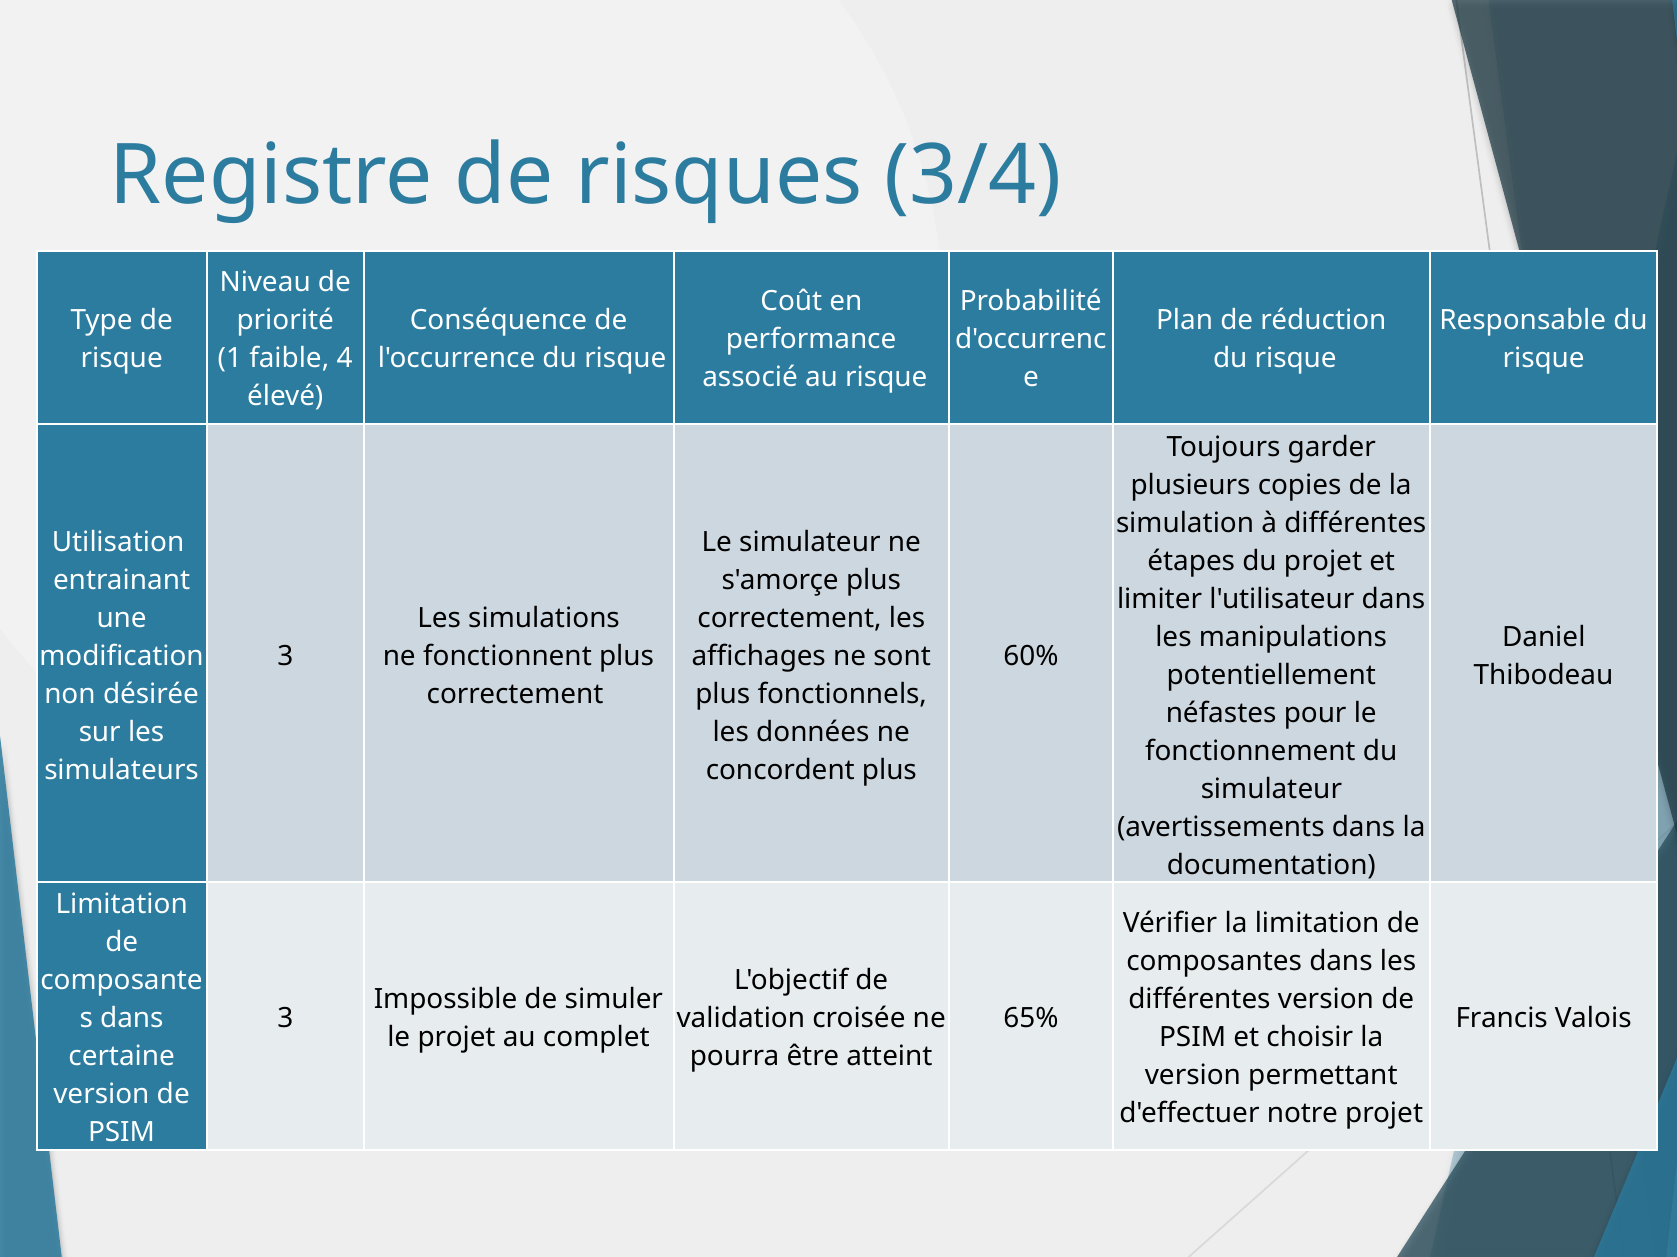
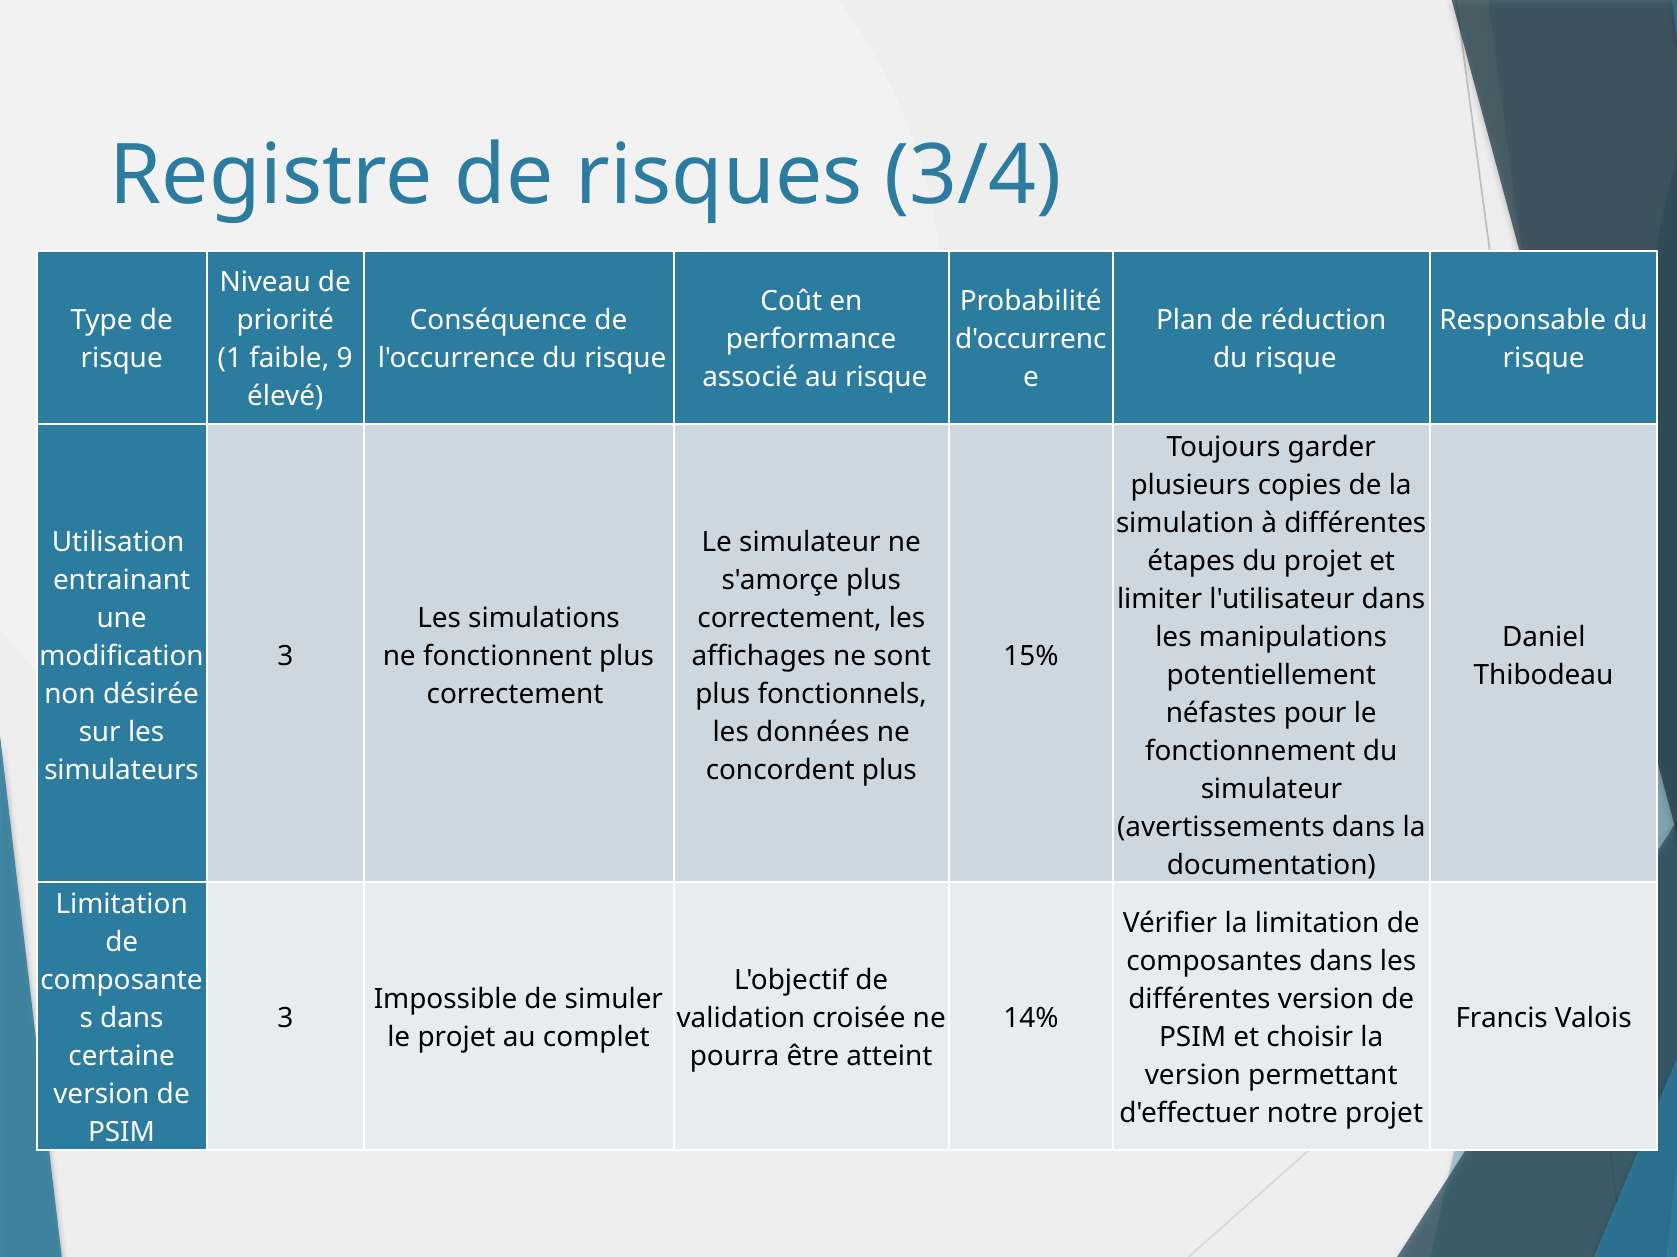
4: 4 -> 9 (345, 359)
60%: 60% -> 15% (1031, 656)
65%: 65% -> 14% (1031, 1019)
